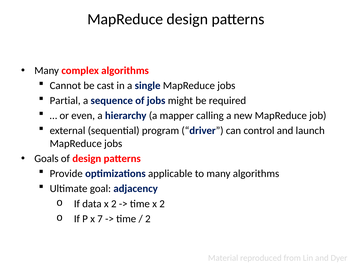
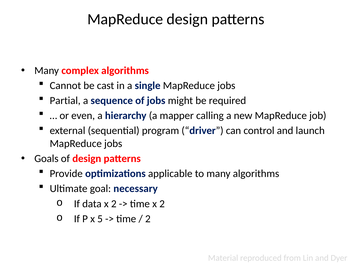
adjacency: adjacency -> necessary (136, 189)
7: 7 -> 5 (100, 219)
